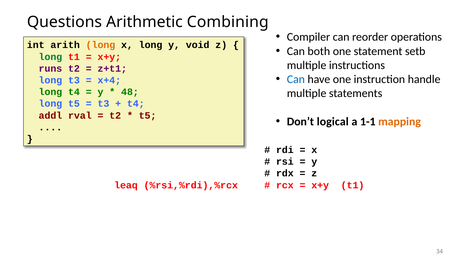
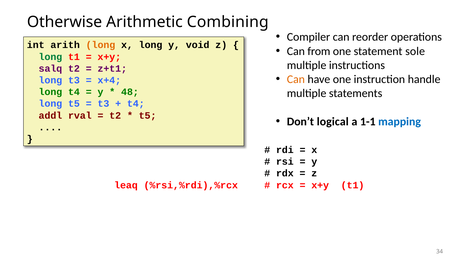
Questions: Questions -> Otherwise (65, 22)
both: both -> from (319, 51)
setb: setb -> sole (415, 51)
runs: runs -> salq (50, 69)
Can colour: blue -> orange (296, 79)
mapping colour: orange -> blue (400, 122)
